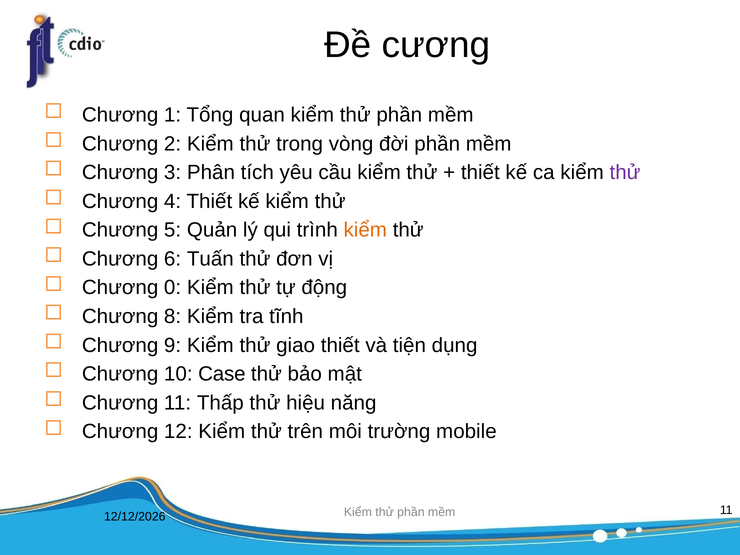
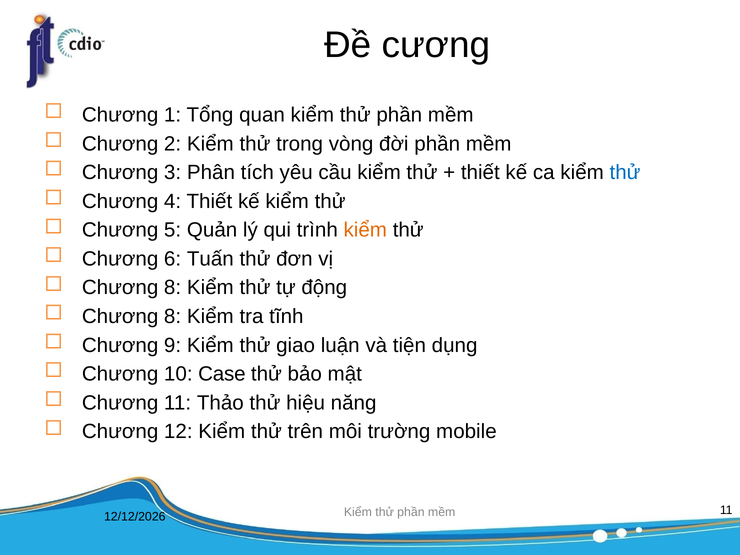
thử colour: purple -> blue (625, 173)
0: 0 -> 8 (173, 288)
giao thiết: thiết -> luận (340, 345)
Thấp: Thấp -> Thảo (220, 403)
